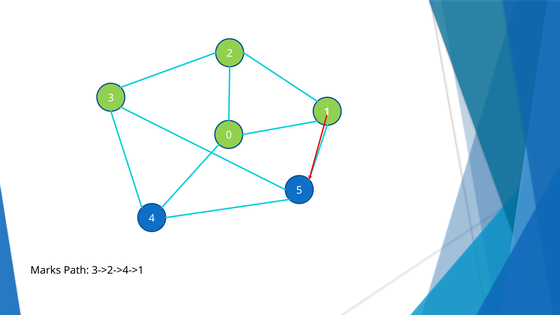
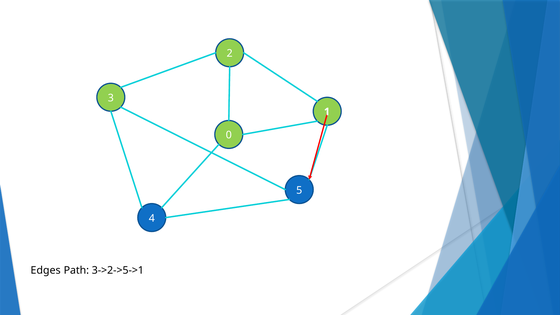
Marks: Marks -> Edges (46, 270)
3->2->4->1: 3->2->4->1 -> 3->2->5->1 (118, 270)
